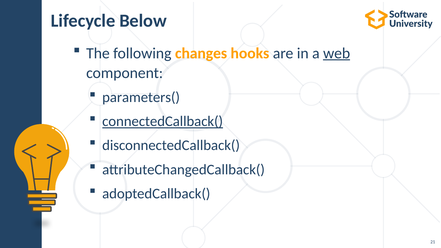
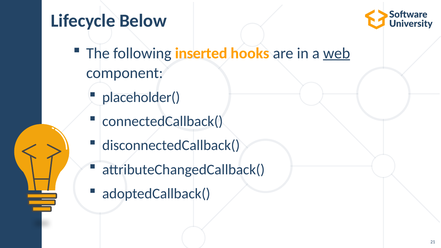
changes: changes -> inserted (201, 53)
parameters(: parameters( -> placeholder( (141, 97)
connectedCallback( underline: present -> none (163, 121)
